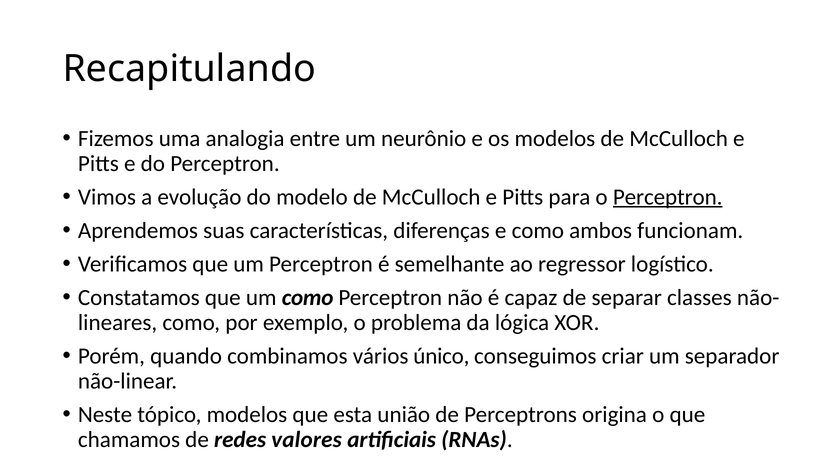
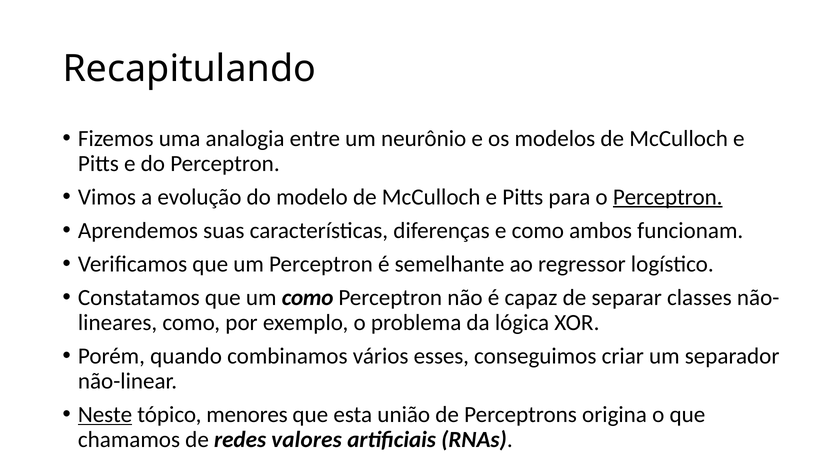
único: único -> esses (441, 356)
Neste underline: none -> present (105, 414)
tópico modelos: modelos -> menores (247, 414)
